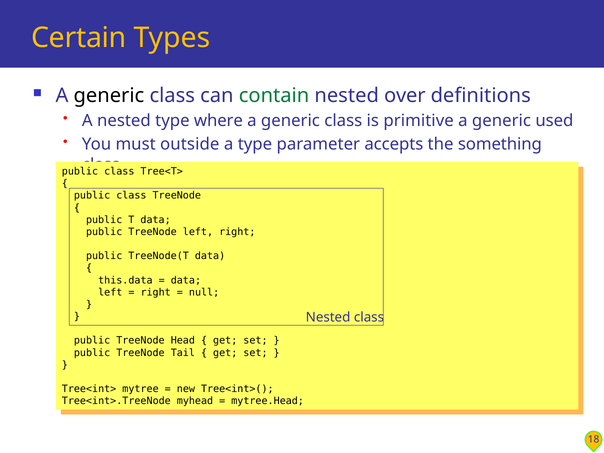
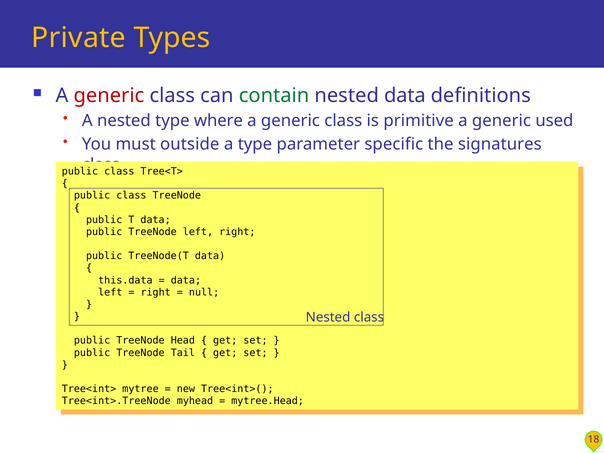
Certain: Certain -> Private (78, 38)
generic colour: black -> red (109, 96)
nested over: over -> data (405, 96)
accepts: accepts -> specific (394, 144)
something: something -> signatures (500, 144)
